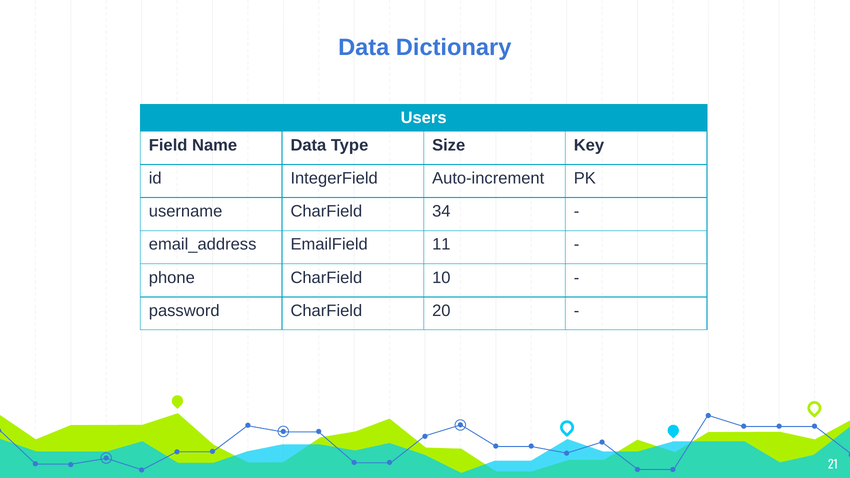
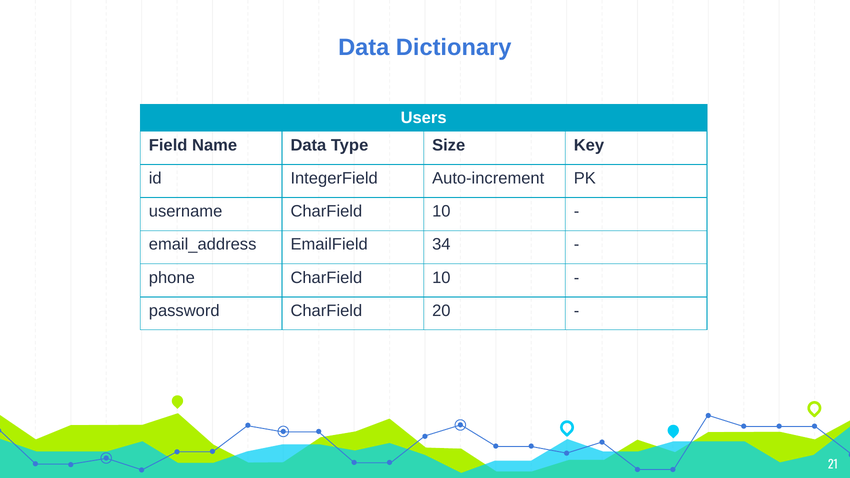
username CharField 34: 34 -> 10 (441, 211)
11: 11 -> 34 (441, 245)
